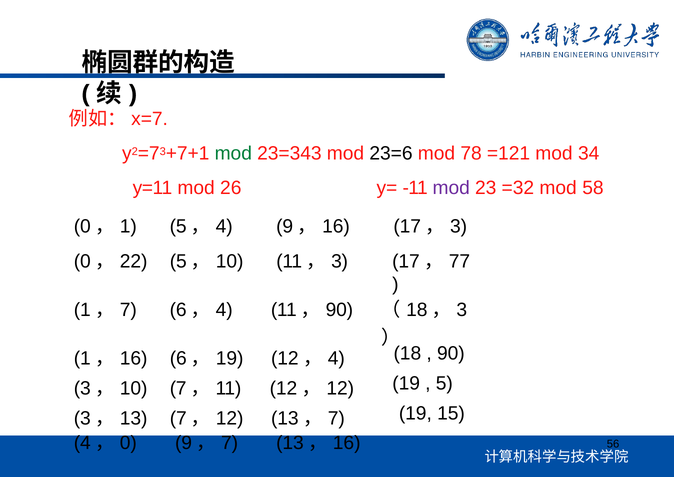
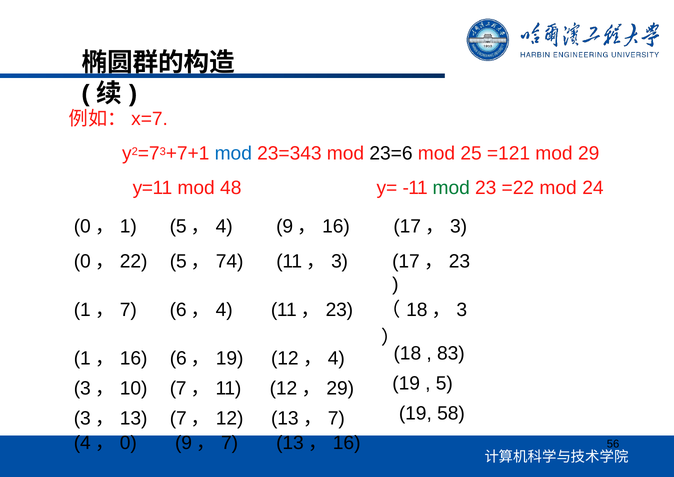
mod colour: green -> blue (233, 153)
78: 78 -> 25 (471, 153)
mod 34: 34 -> 29 (589, 153)
26: 26 -> 48 (231, 188)
mod colour: purple -> green (451, 188)
=32: =32 -> =22 (518, 188)
58: 58 -> 24 (593, 188)
10: 10 -> 74 (230, 261)
77: 77 -> 23 (460, 261)
90: 90 -> 23 (339, 310)
90: 90 -> 83 (451, 353)
12: 12 -> 29 (340, 388)
15: 15 -> 58 (451, 413)
